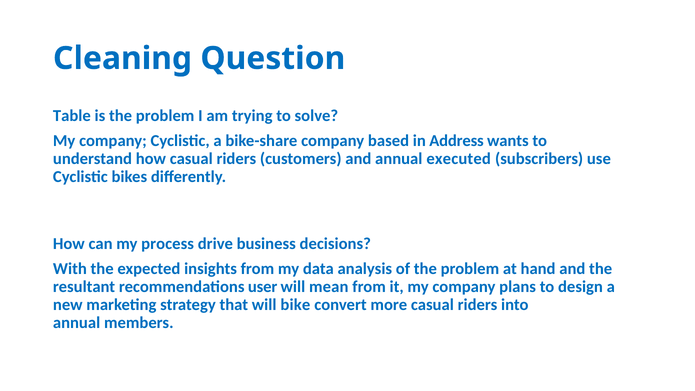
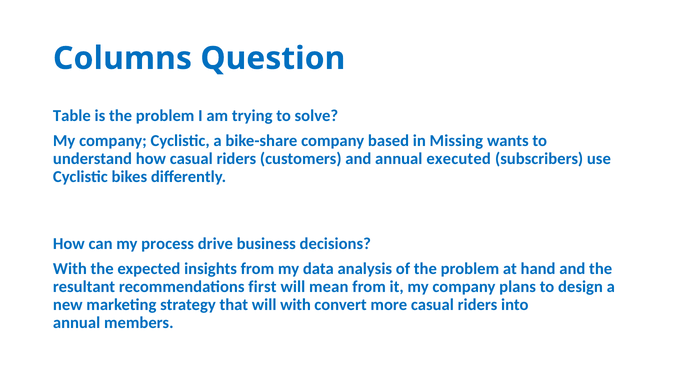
Cleaning: Cleaning -> Columns (122, 58)
Address: Address -> Missing (456, 141)
user: user -> first (262, 287)
will bike: bike -> with (296, 305)
